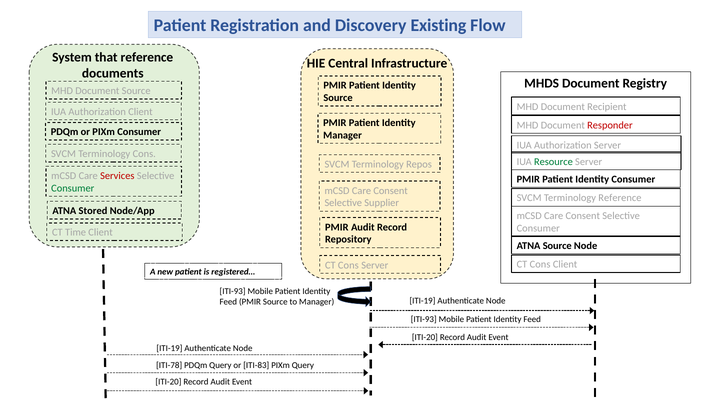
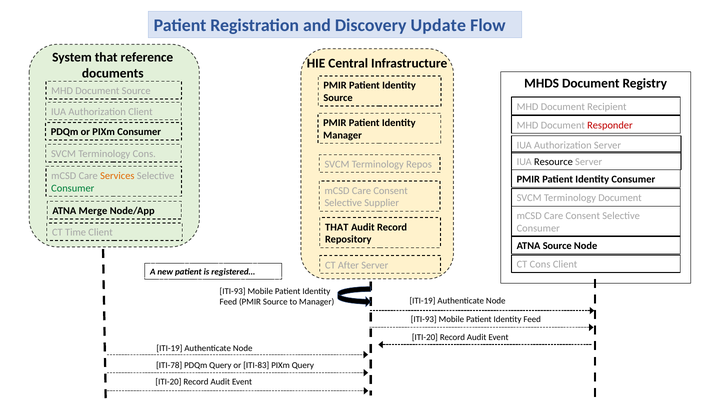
Existing: Existing -> Update (438, 26)
Resource colour: green -> black (553, 162)
Services colour: red -> orange (117, 176)
Terminology Reference: Reference -> Document (620, 198)
Stored: Stored -> Merge (93, 211)
PMIR: PMIR -> THAT (337, 227)
Cons: Cons -> After (348, 265)
